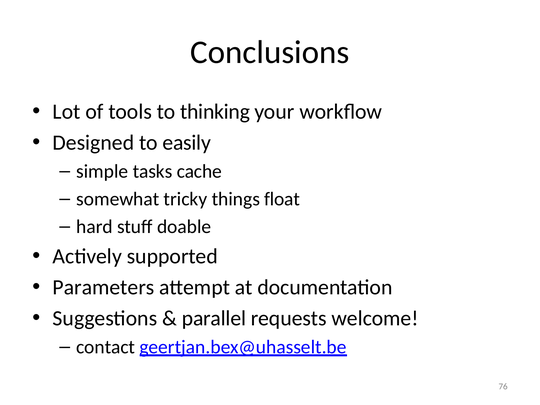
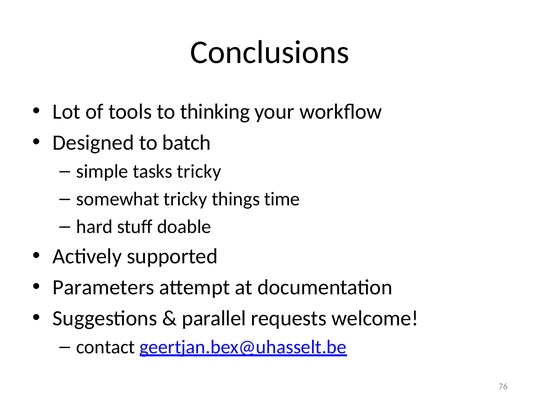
easily: easily -> batch (187, 143)
tasks cache: cache -> tricky (199, 171)
float: float -> time (282, 199)
